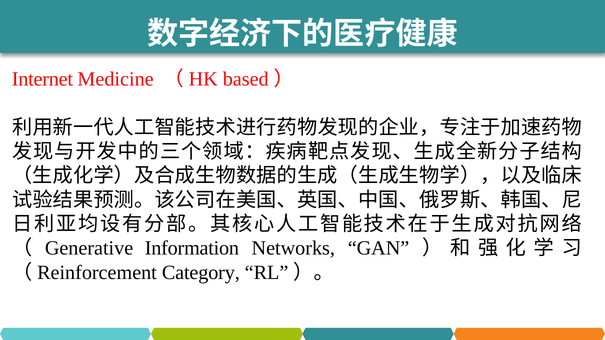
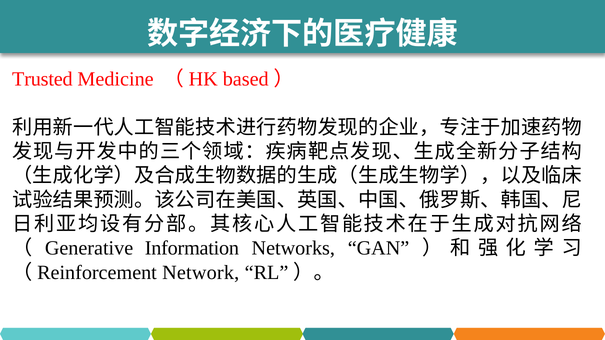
Internet: Internet -> Trusted (42, 79)
Category: Category -> Network (201, 273)
